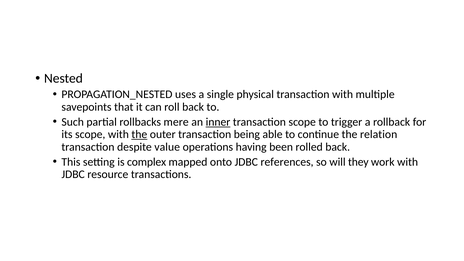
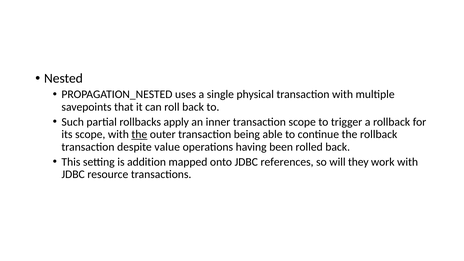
mere: mere -> apply (176, 122)
inner underline: present -> none (218, 122)
the relation: relation -> rollback (379, 134)
complex: complex -> addition (147, 162)
